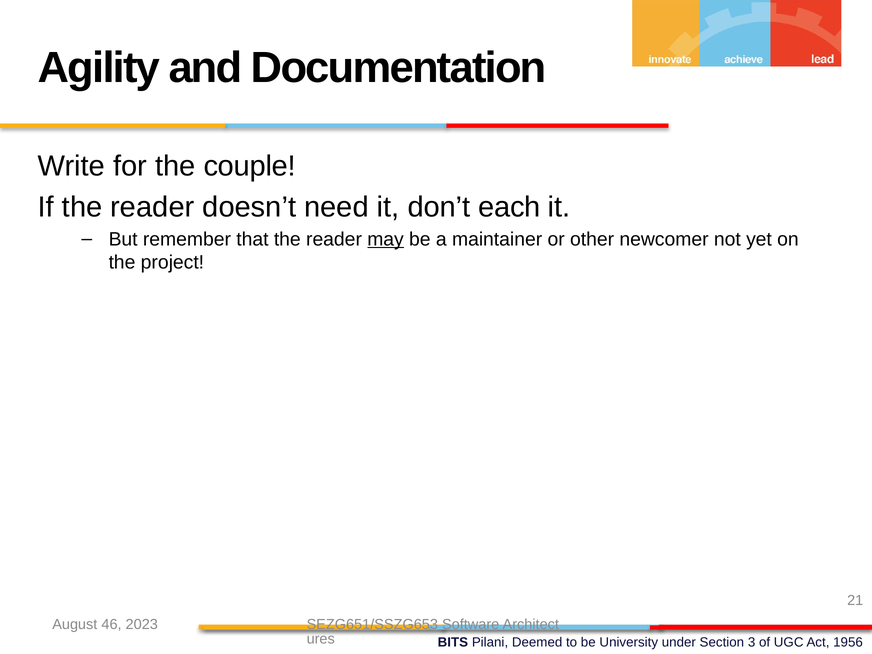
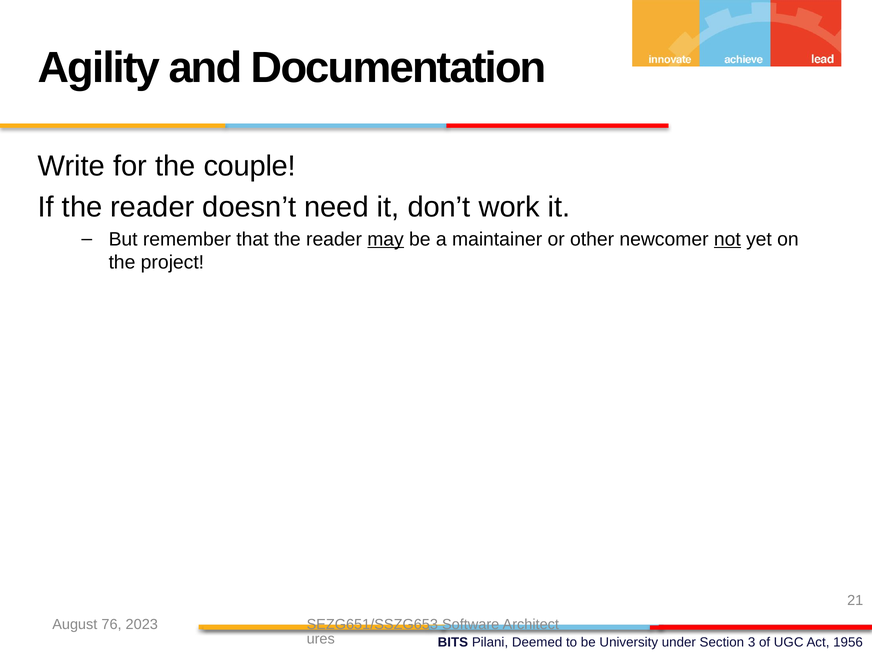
each: each -> work (509, 207)
not underline: none -> present (727, 239)
46: 46 -> 76 (112, 625)
